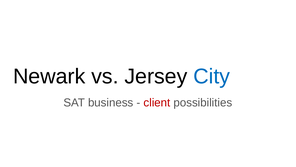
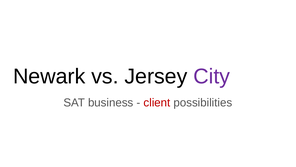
City colour: blue -> purple (212, 76)
